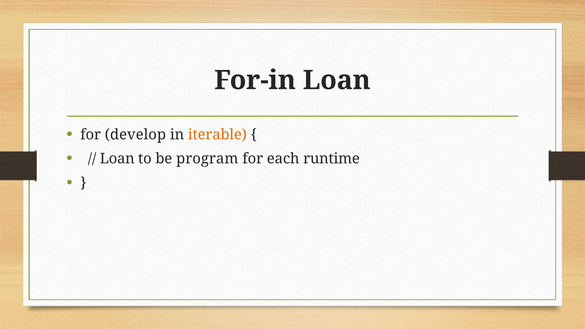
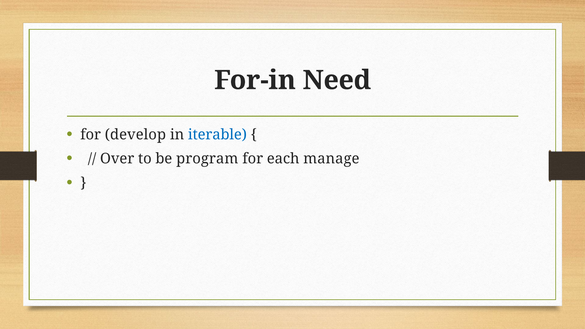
For-in Loan: Loan -> Need (337, 80)
iterable colour: orange -> blue (217, 135)
Loan: Loan -> Over (117, 159)
runtime: runtime -> manage (331, 159)
